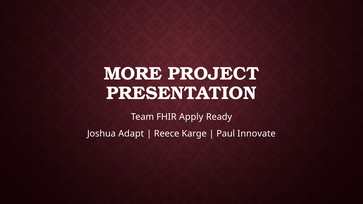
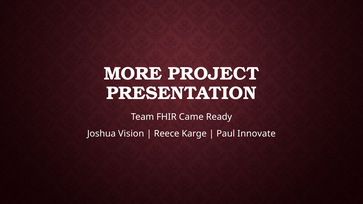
Apply: Apply -> Came (191, 117)
Adapt: Adapt -> Vision (131, 134)
